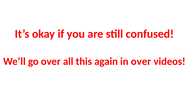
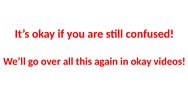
in over: over -> okay (141, 61)
